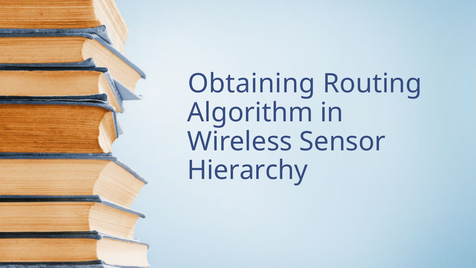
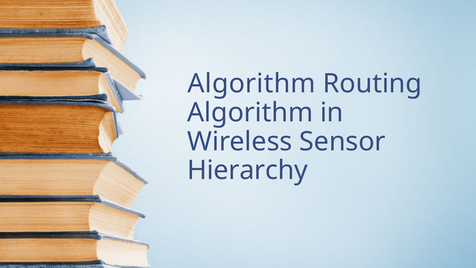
Obtaining: Obtaining -> Algorithm (251, 84)
